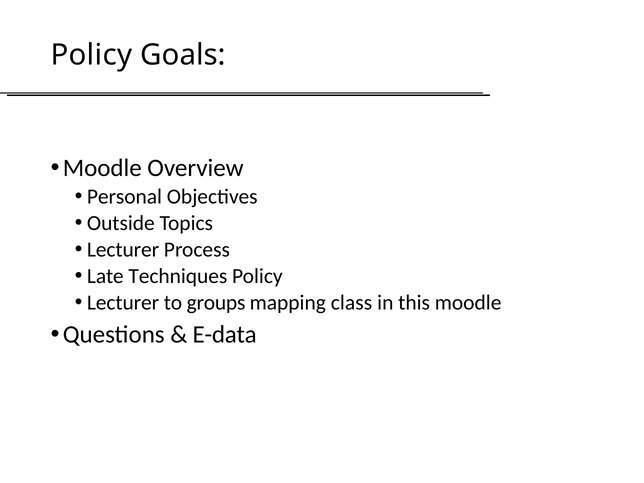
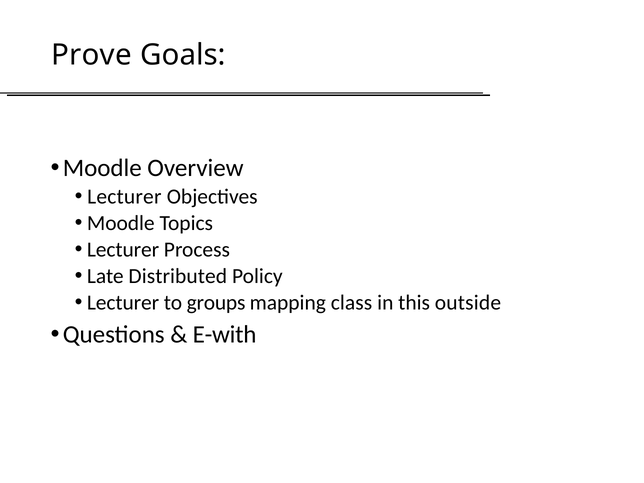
Policy: Policy -> Prove (91, 55)
Personal: Personal -> Lecturer (124, 196)
Outside: Outside -> Moodle (121, 223)
Techniques: Techniques -> Distributed (178, 276)
this moodle: moodle -> outside (468, 303)
E-data: E-data -> E-with (225, 334)
